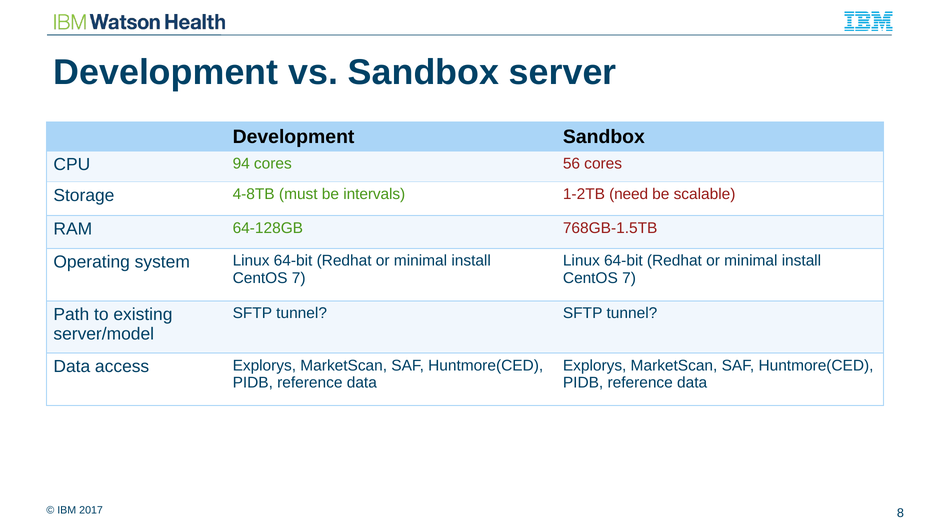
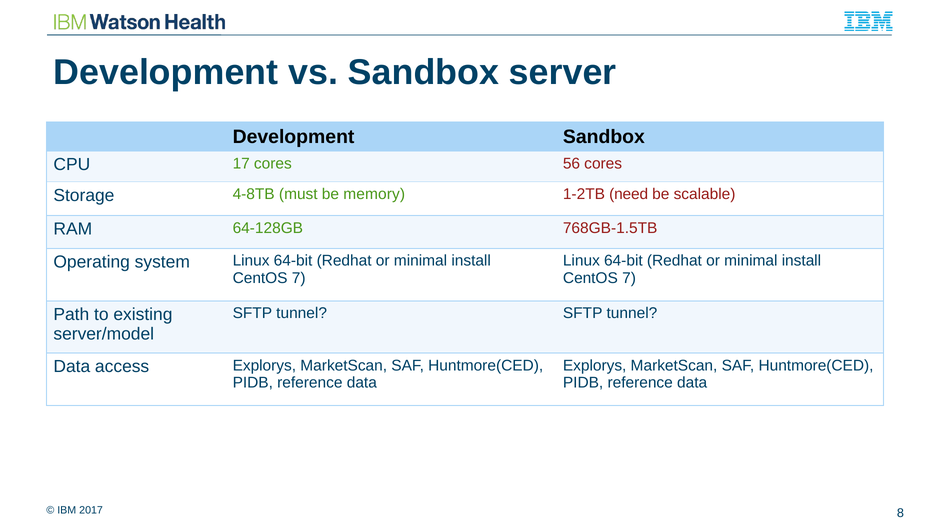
94: 94 -> 17 (241, 163)
intervals: intervals -> memory (374, 194)
